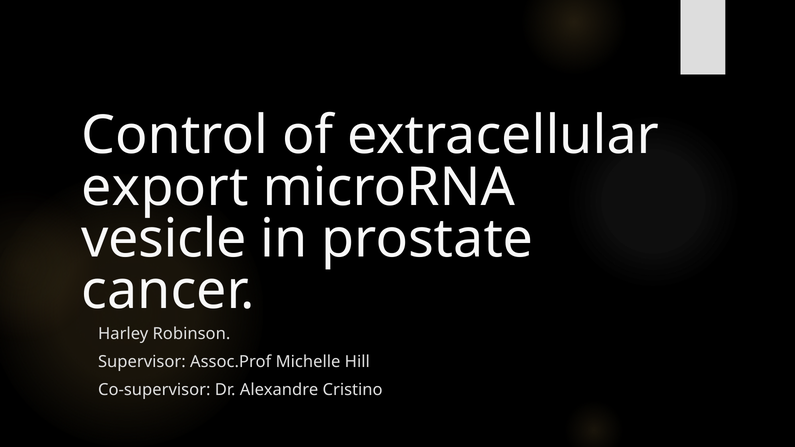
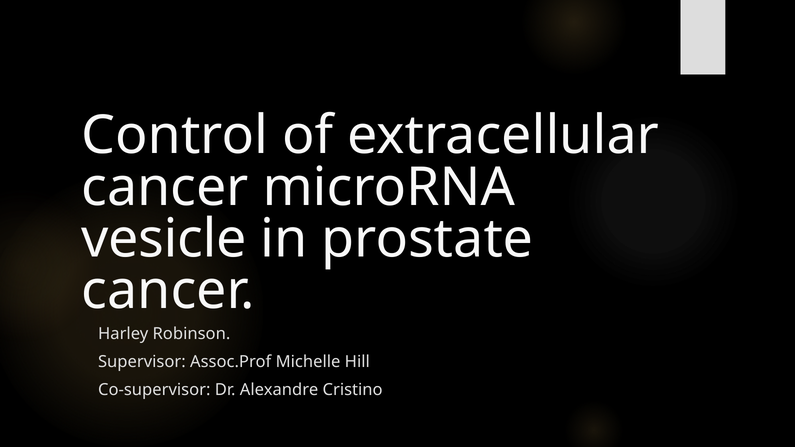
export: export -> cancer (165, 187)
